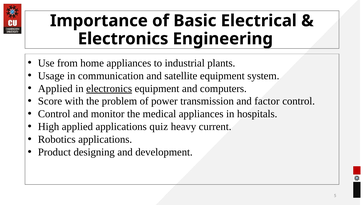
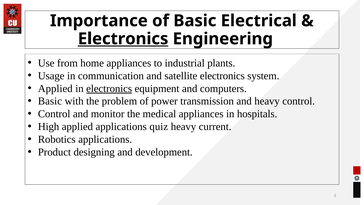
Electronics underline: none -> present (123, 39)
satellite equipment: equipment -> electronics (222, 76)
Score: Score -> Basic (50, 101)
and factor: factor -> heavy (267, 101)
